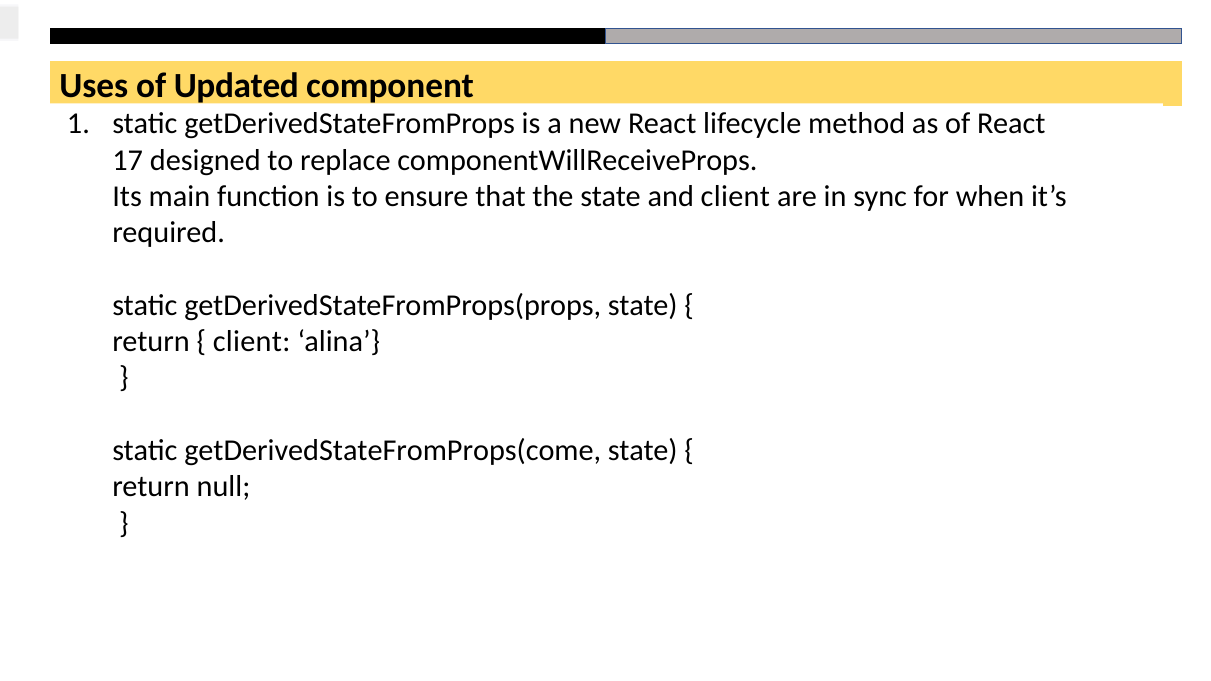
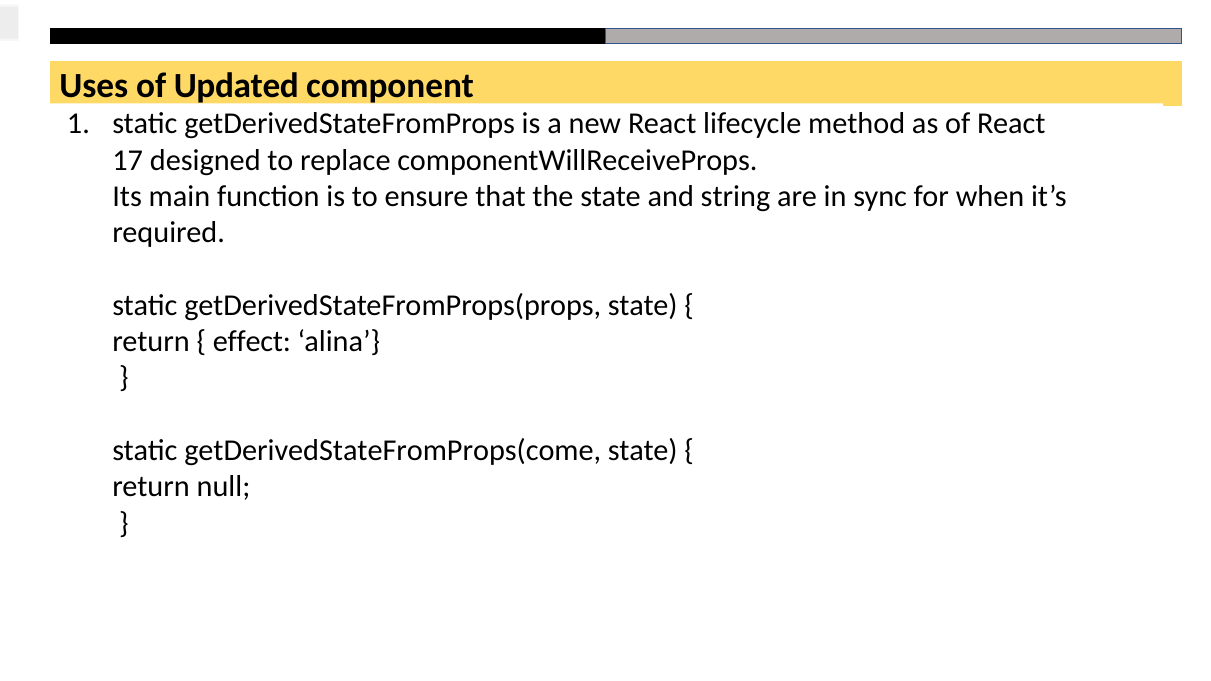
and client: client -> string (736, 196)
client: client -> effect (252, 342)
